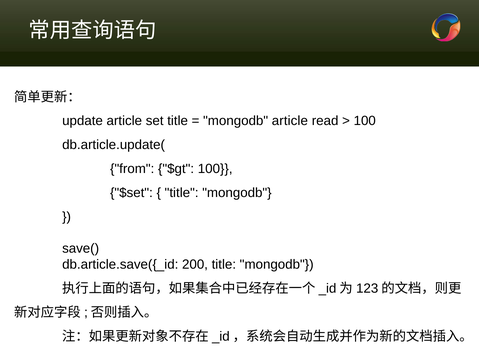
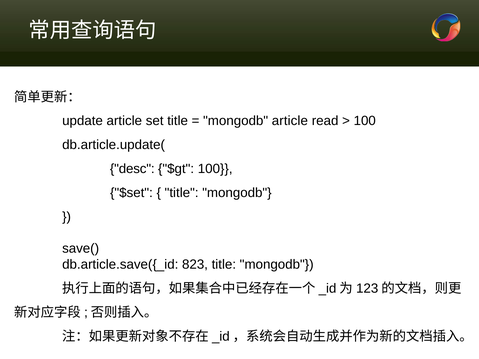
from: from -> desc (132, 169)
200: 200 -> 823 (195, 265)
